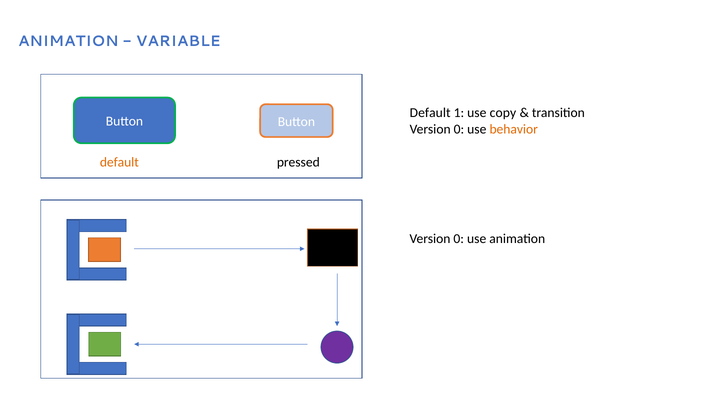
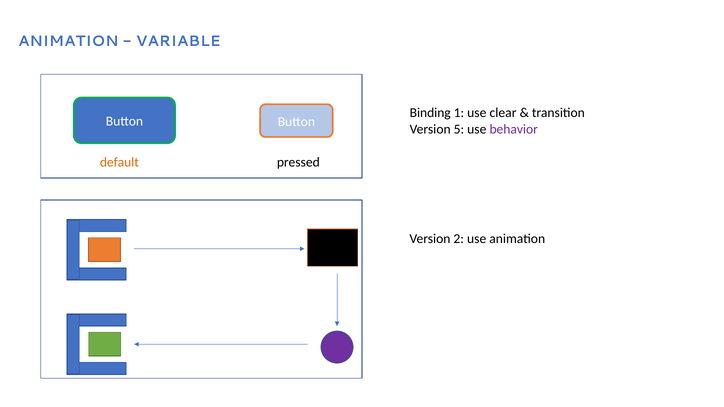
Default: Default -> Binding (430, 113)
copy: copy -> clear (503, 113)
0: 0 -> 5 (459, 129)
behavior colour: orange -> purple (514, 129)
0: 0 -> 2 (459, 239)
